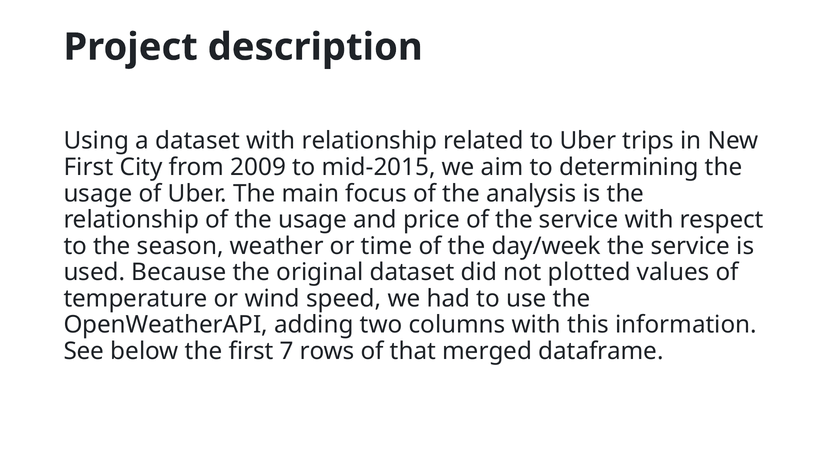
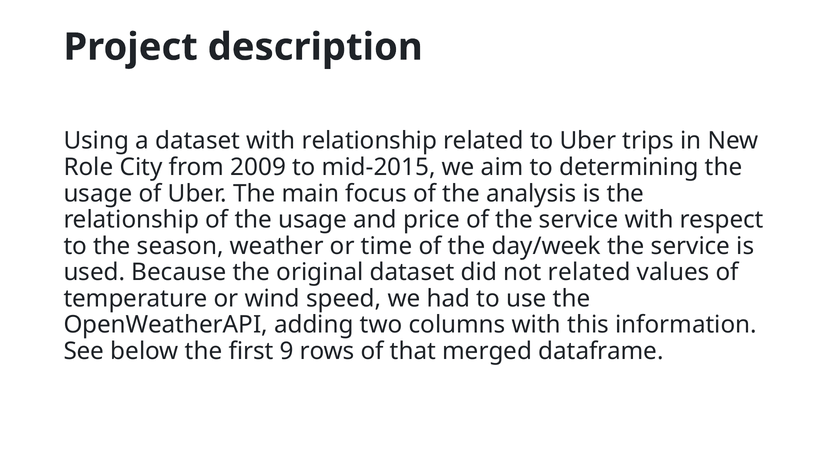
First: First -> Role (89, 167)
not plotted: plotted -> related (589, 272)
7: 7 -> 9 (287, 351)
